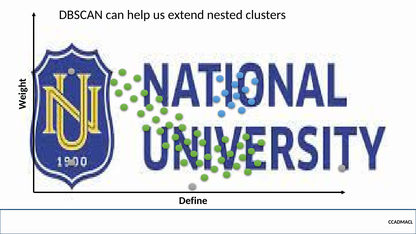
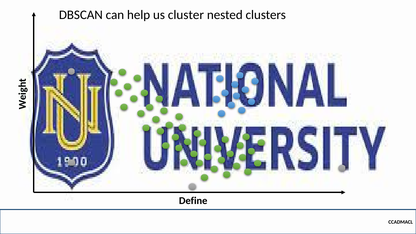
extend: extend -> cluster (186, 15)
